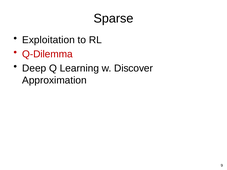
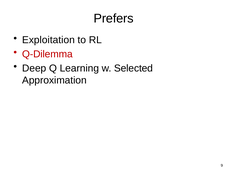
Sparse: Sparse -> Prefers (114, 18)
Discover: Discover -> Selected (134, 68)
